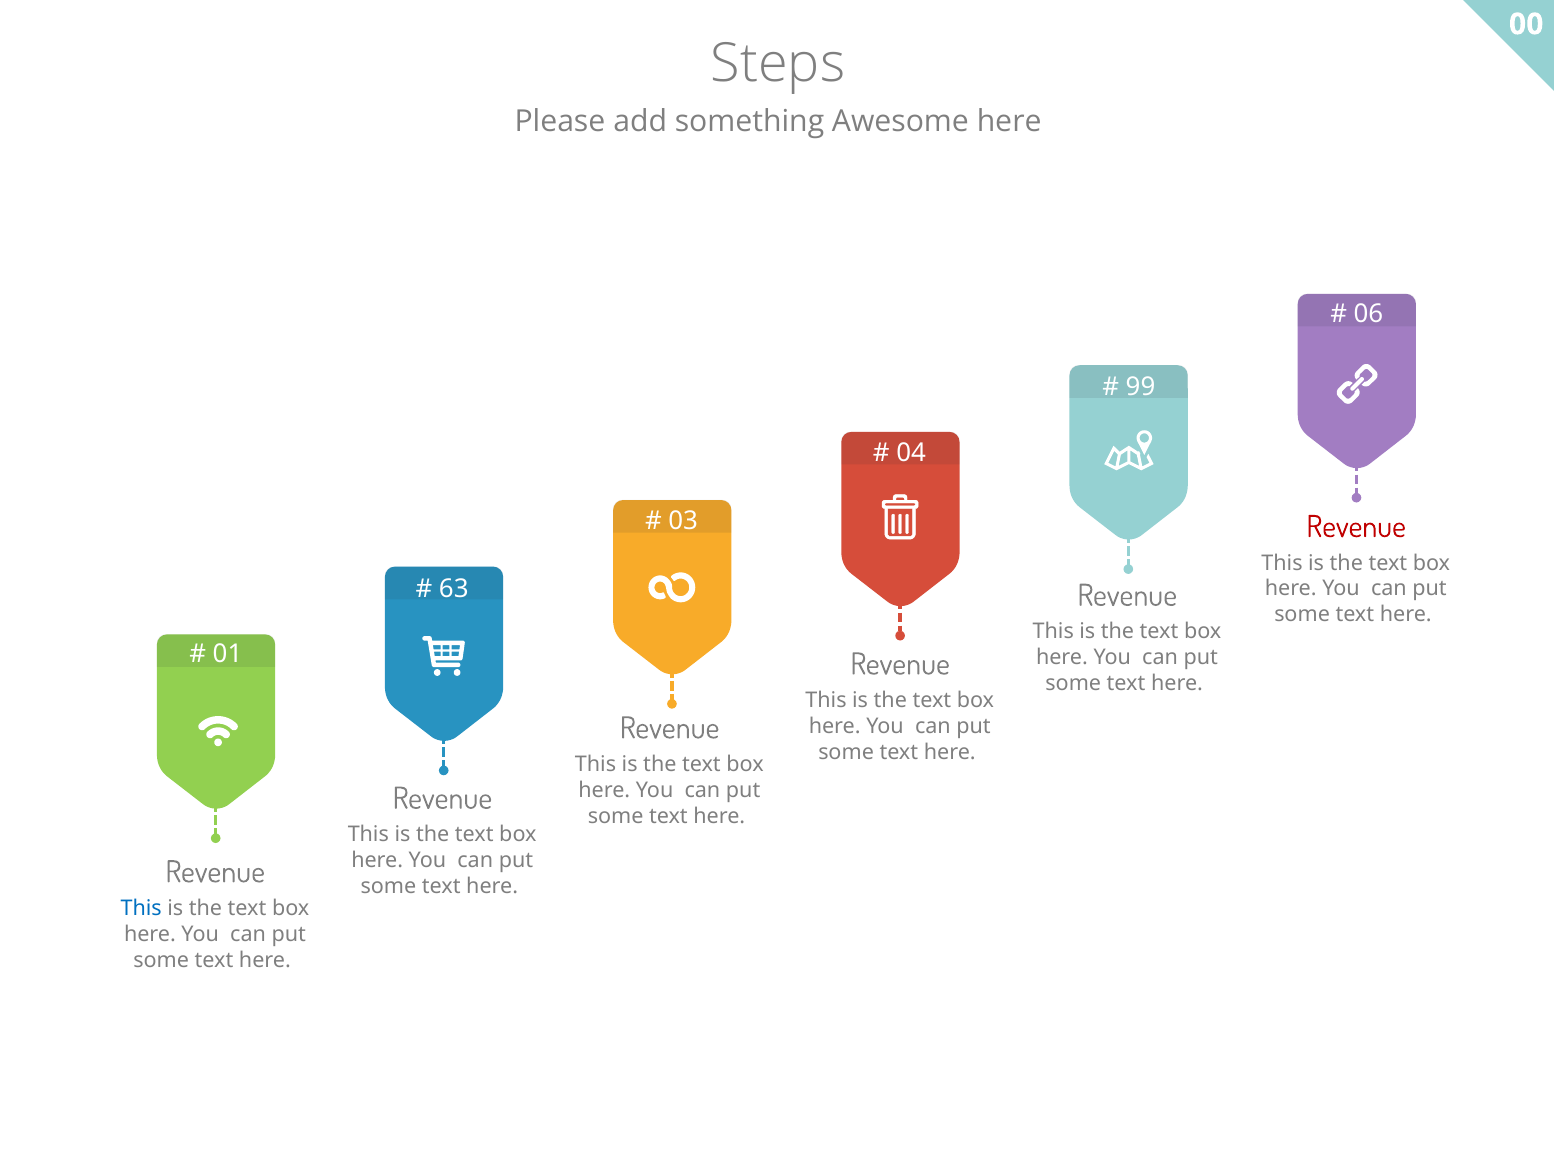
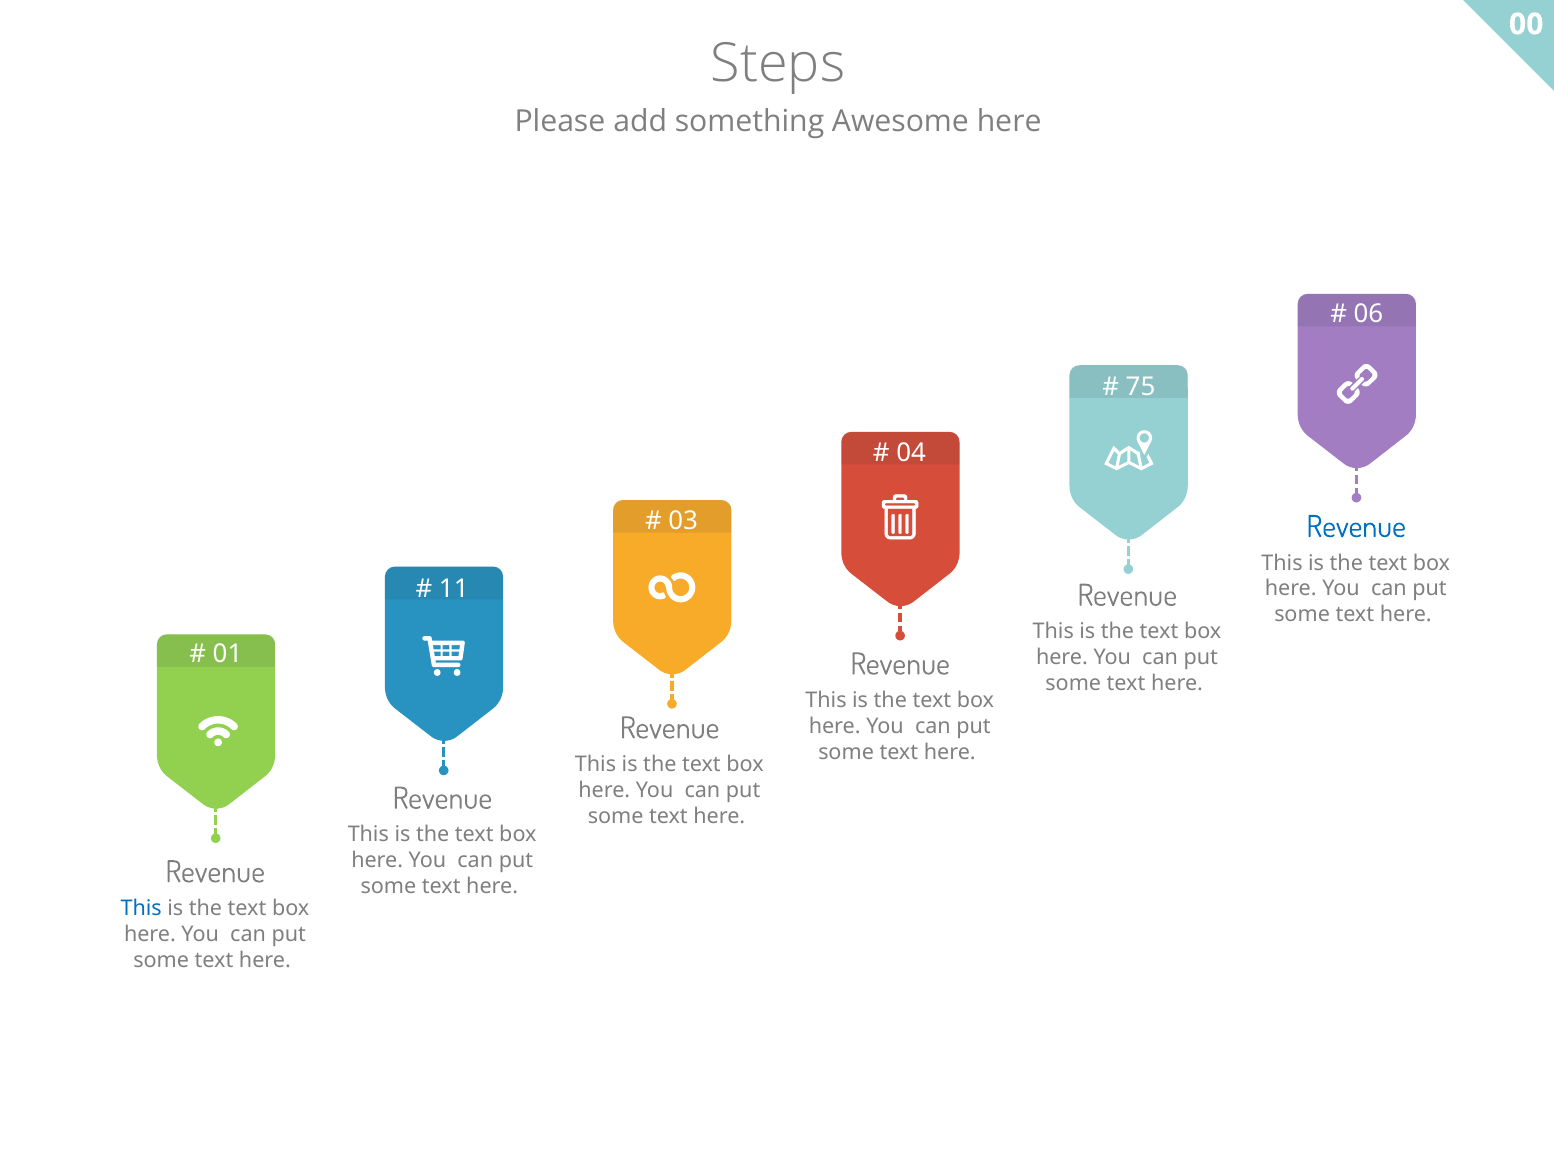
99: 99 -> 75 (1141, 387)
Revenue colour: red -> blue (1356, 527)
63: 63 -> 11 (454, 589)
